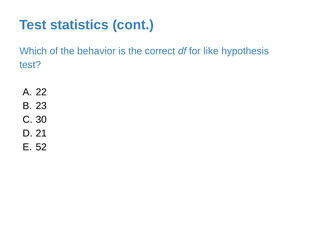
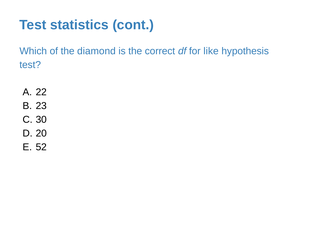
behavior: behavior -> diamond (96, 51)
21: 21 -> 20 (41, 133)
